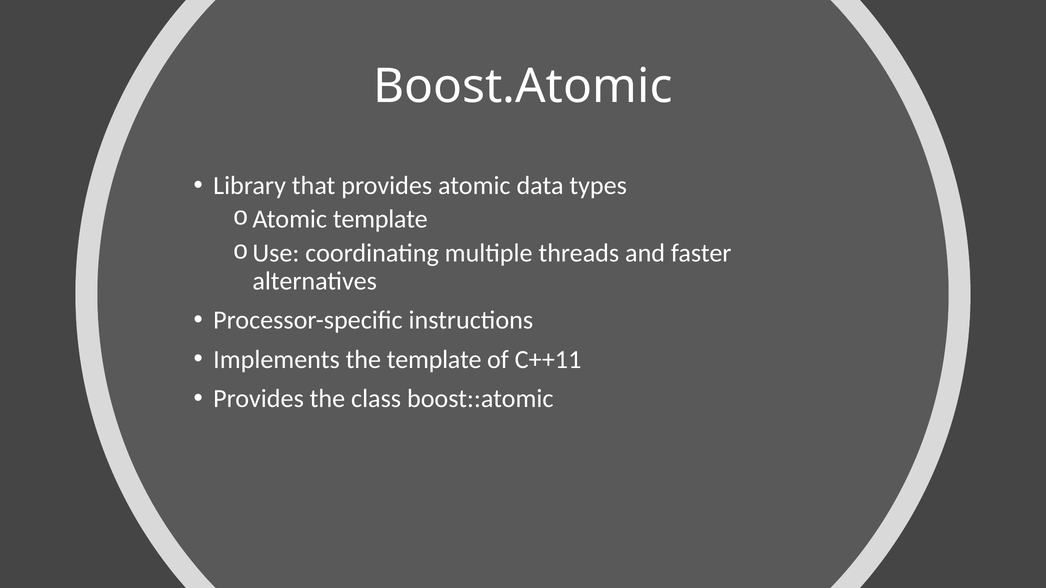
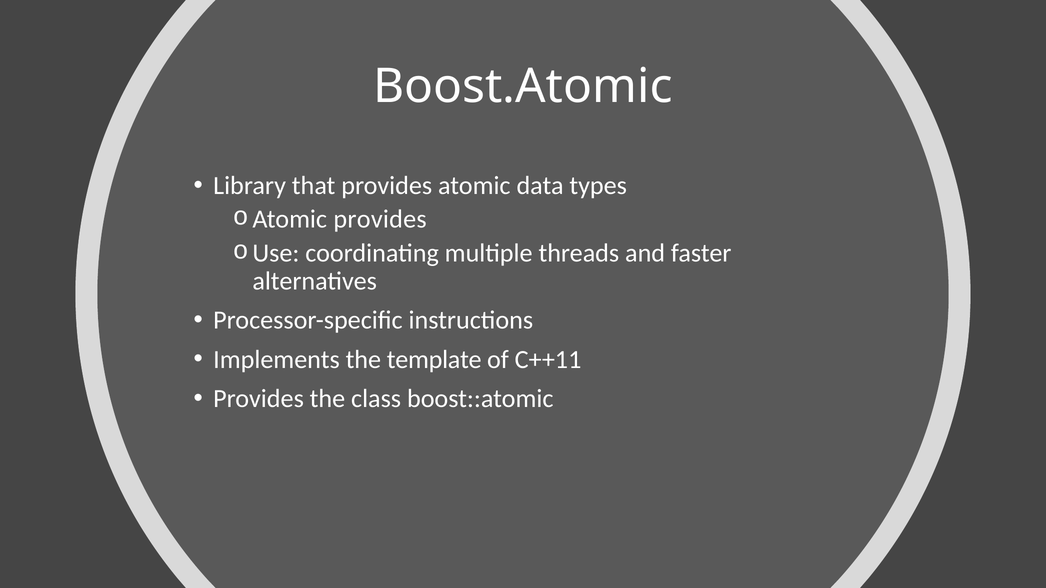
Atomic template: template -> provides (380, 219)
